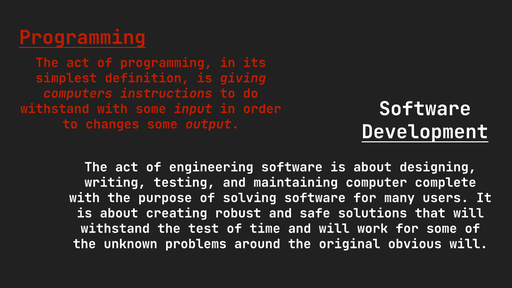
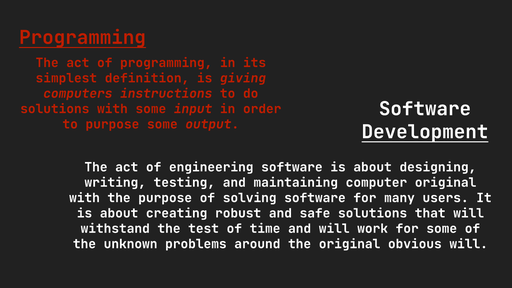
withstand: withstand -> solutions (55, 109)
to changes: changes -> purpose (112, 124)
computer complete: complete -> original (446, 183)
